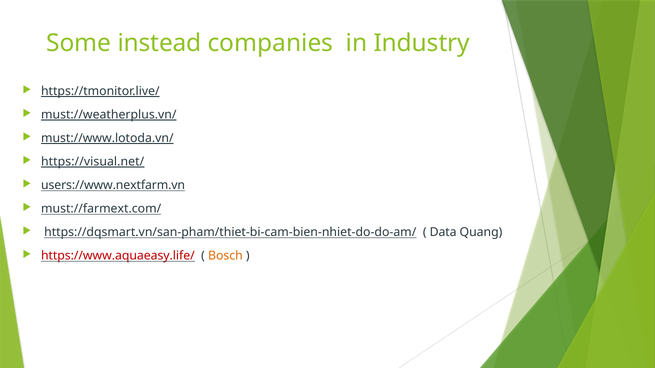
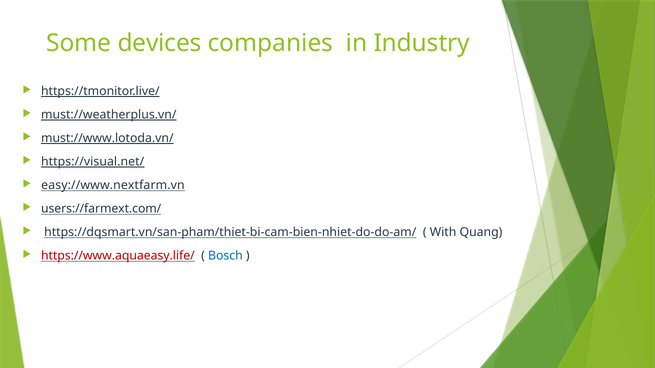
instead: instead -> devices (160, 43)
users://www.nextfarm.vn: users://www.nextfarm.vn -> easy://www.nextfarm.vn (113, 185)
must://farmext.com/: must://farmext.com/ -> users://farmext.com/ (101, 209)
Data: Data -> With (443, 232)
Bosch colour: orange -> blue (225, 256)
